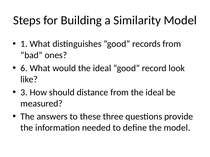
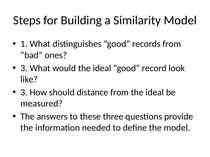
6: 6 -> 3 (24, 68)
